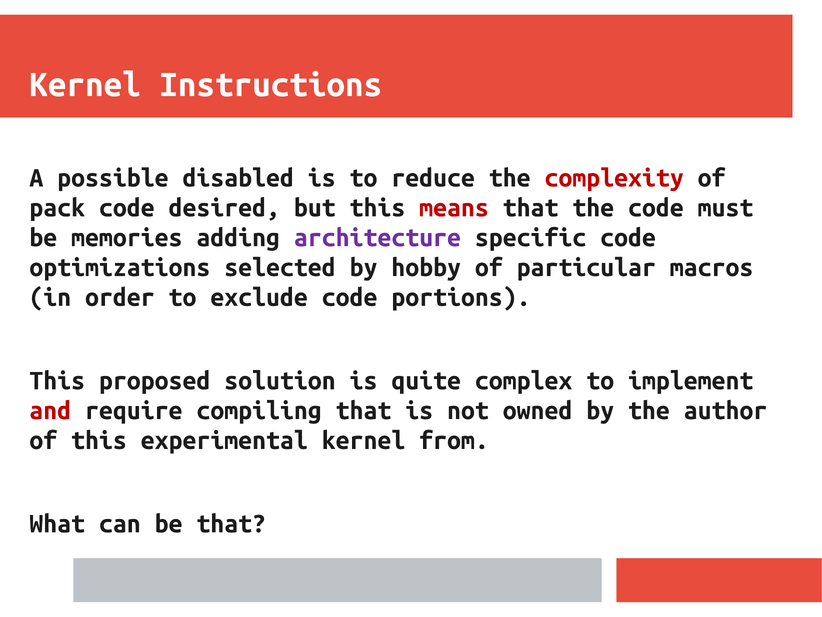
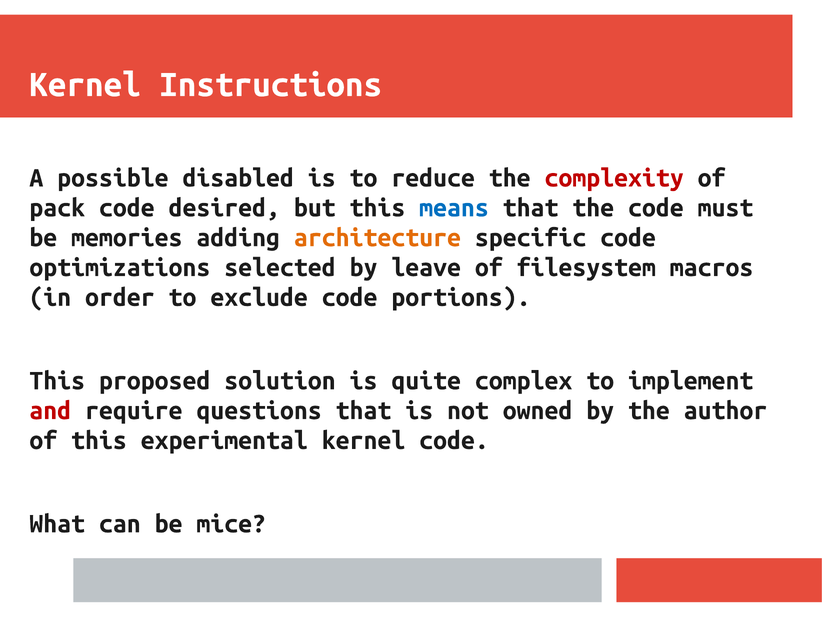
means colour: red -> blue (454, 208)
architecture colour: purple -> orange (377, 238)
hobby: hobby -> leave (426, 268)
particular: particular -> filesystem (586, 268)
compiling: compiling -> questions (259, 411)
kernel from: from -> code (454, 440)
be that: that -> mice (231, 524)
